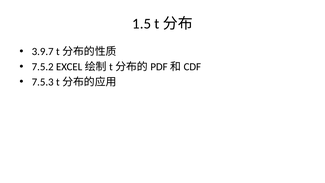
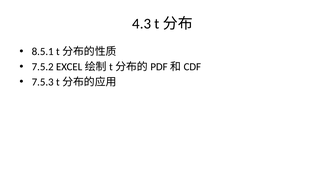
1.5: 1.5 -> 4.3 (142, 24)
3.9.7: 3.9.7 -> 8.5.1 (43, 52)
